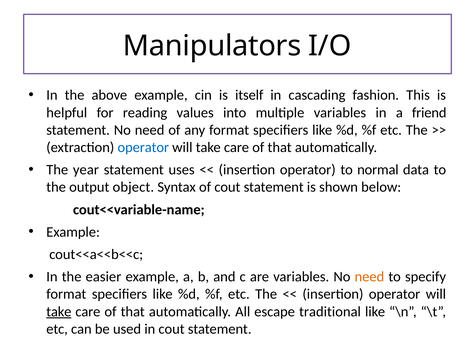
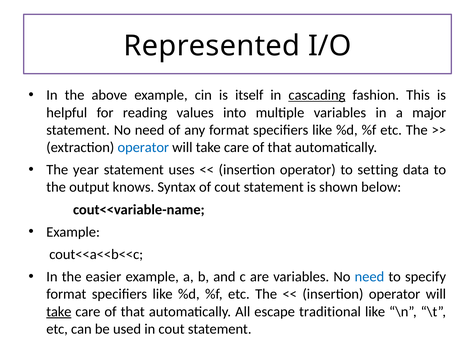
Manipulators: Manipulators -> Represented (212, 46)
cascading underline: none -> present (317, 95)
friend: friend -> major (429, 113)
normal: normal -> setting (378, 170)
object: object -> knows (133, 187)
need colour: orange -> blue (369, 277)
